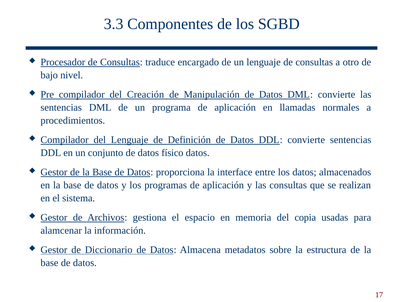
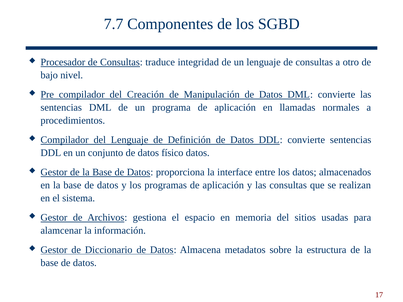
3.3: 3.3 -> 7.7 (114, 24)
encargado: encargado -> integridad (198, 62)
copia: copia -> sitios (305, 218)
